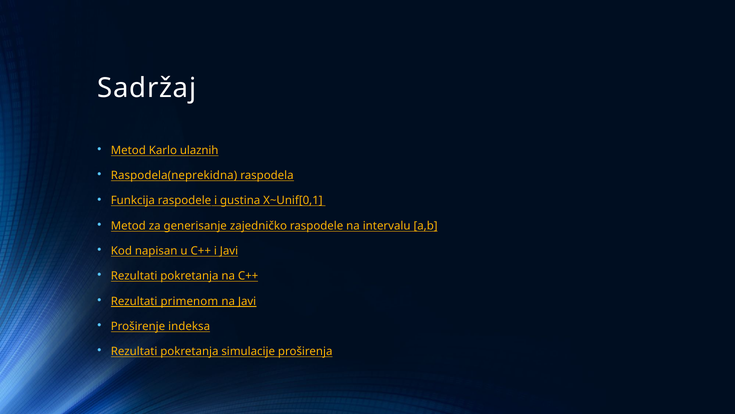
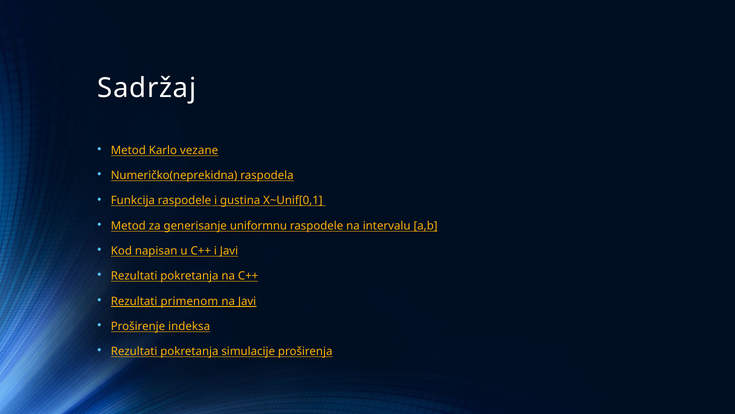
ulaznih: ulaznih -> vezane (199, 150)
Raspodela(neprekidna: Raspodela(neprekidna -> Numeričko(neprekidna (174, 175)
zajedničko: zajedničko -> uniformnu (258, 226)
